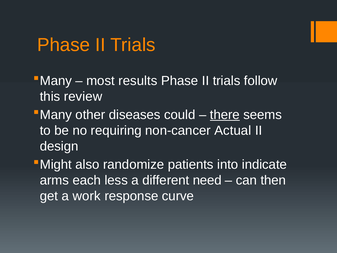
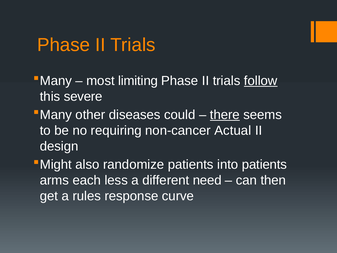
results: results -> limiting (138, 81)
follow underline: none -> present (261, 81)
review: review -> severe (83, 96)
into indicate: indicate -> patients (264, 164)
work: work -> rules (87, 196)
